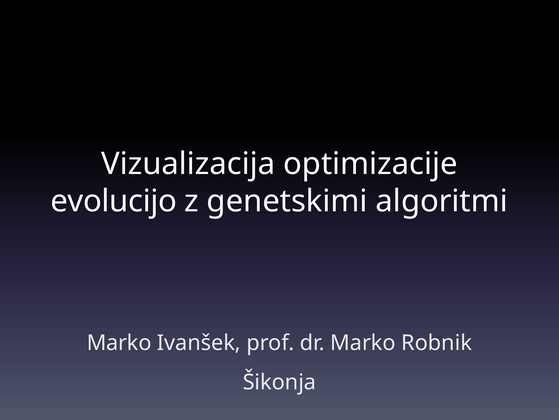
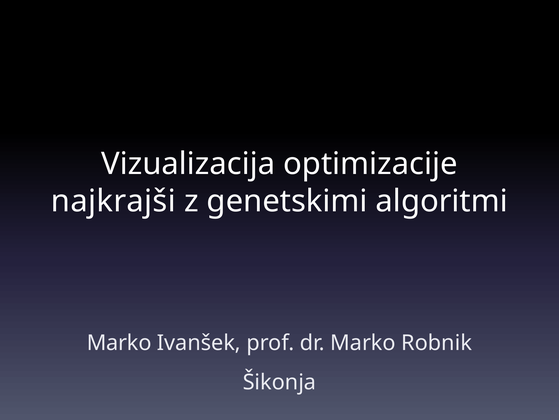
evolucijo: evolucijo -> najkrajši (113, 201)
